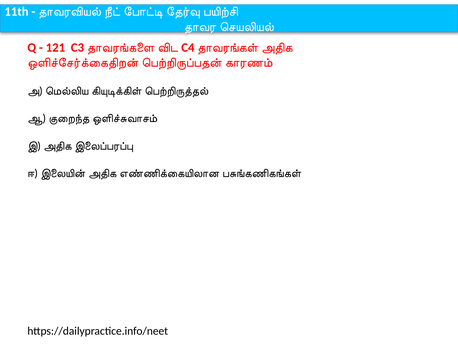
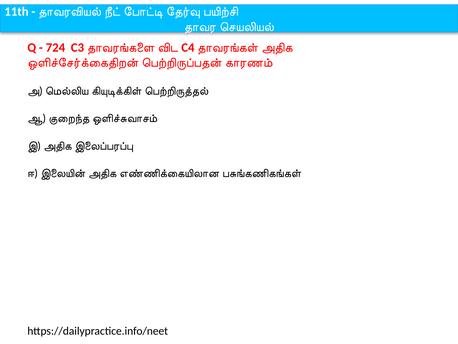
121: 121 -> 724 (55, 47)
